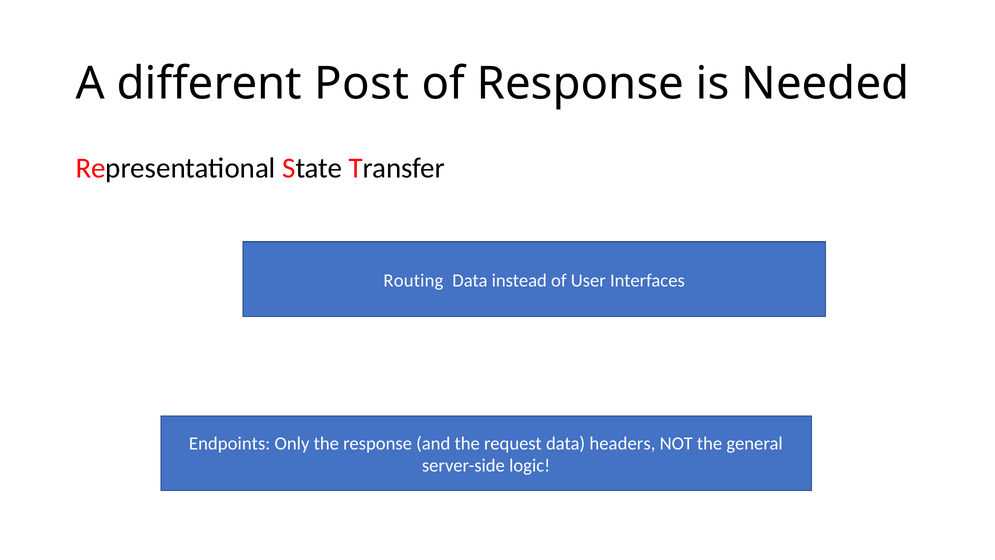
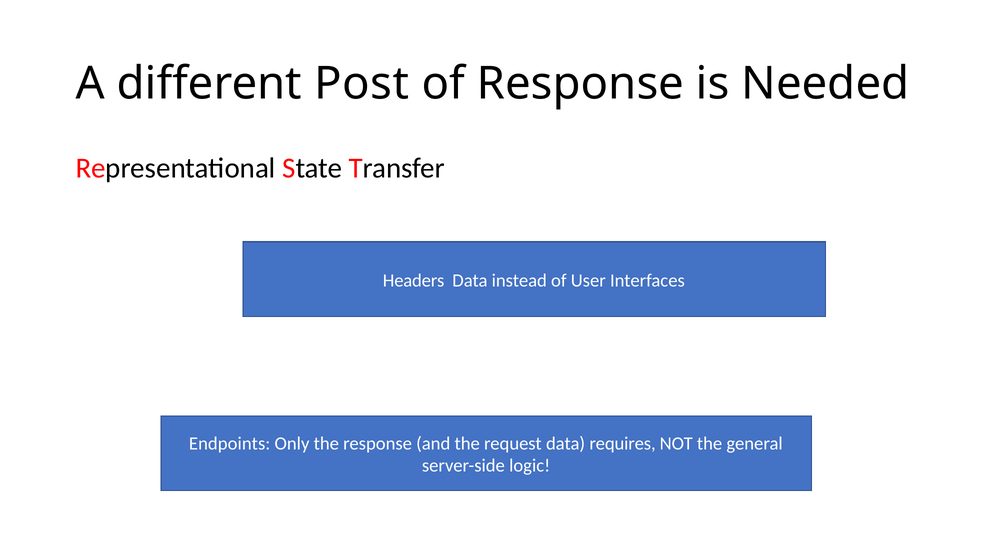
Routing: Routing -> Headers (414, 280)
headers: headers -> requires (623, 443)
